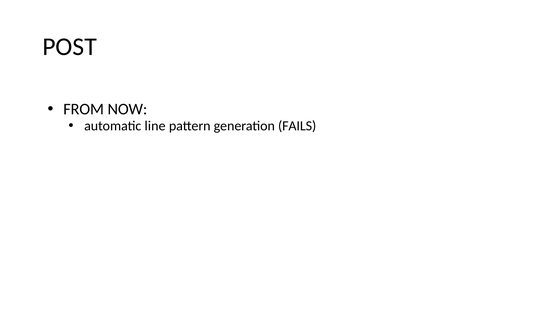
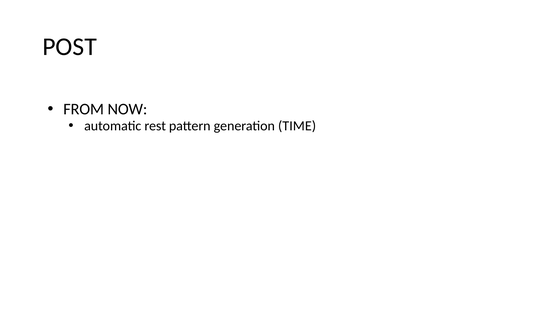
line: line -> rest (155, 126)
FAILS: FAILS -> TIME (297, 126)
